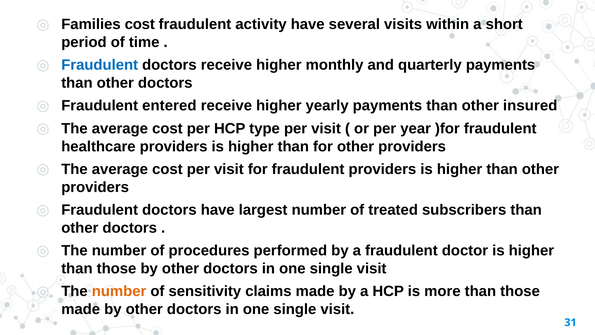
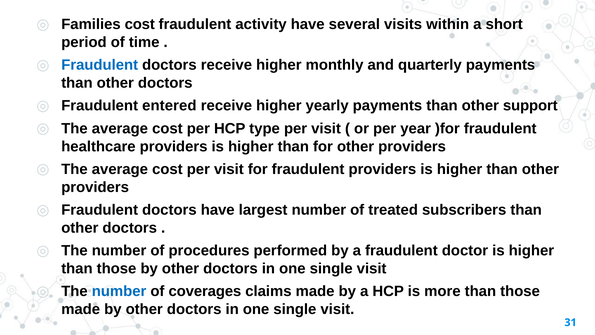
insured: insured -> support (530, 106)
number colour: orange -> blue (119, 291)
sensitivity: sensitivity -> coverages (205, 291)
